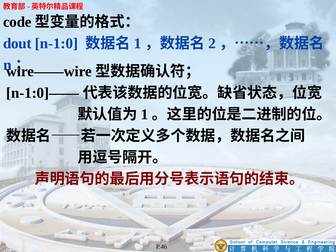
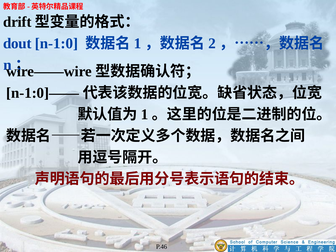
code: code -> drift (17, 22)
